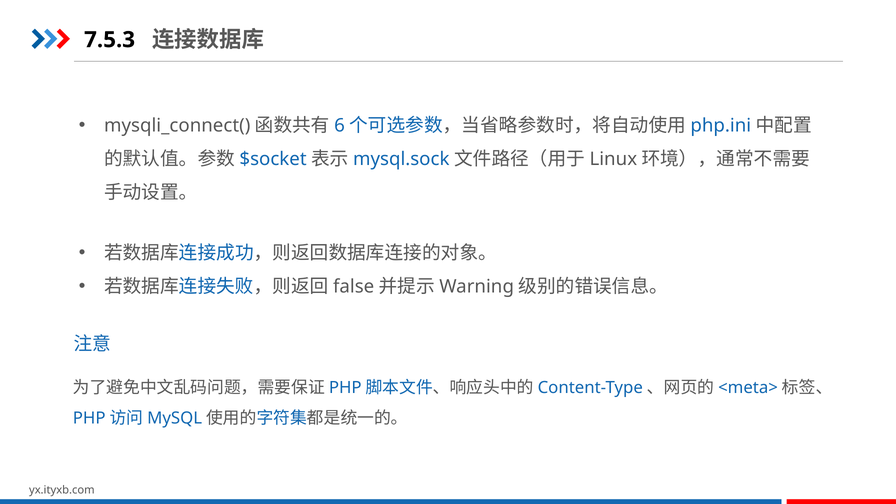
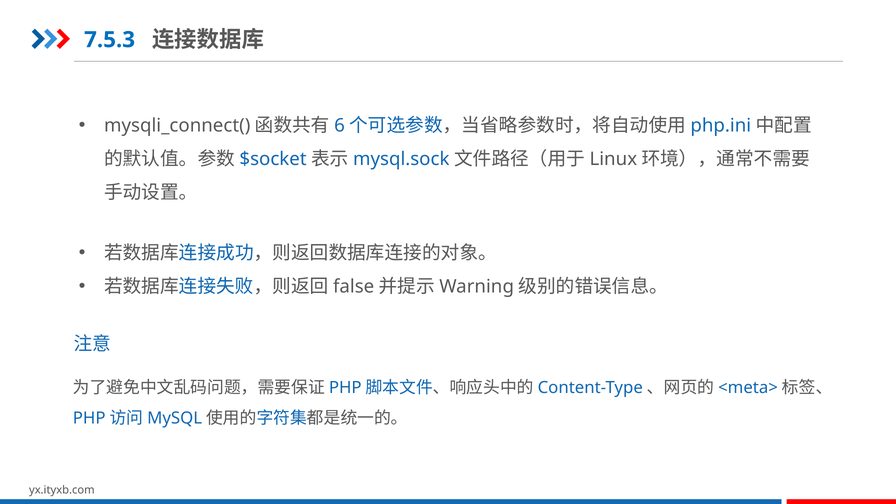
7.5.3 colour: black -> blue (110, 40)
